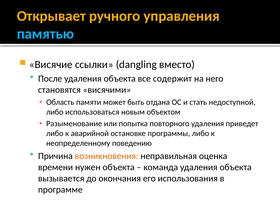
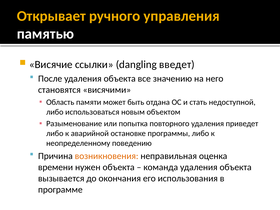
памятью colour: light blue -> white (45, 34)
вместо: вместо -> введет (177, 64)
содержит: содержит -> значению (172, 79)
